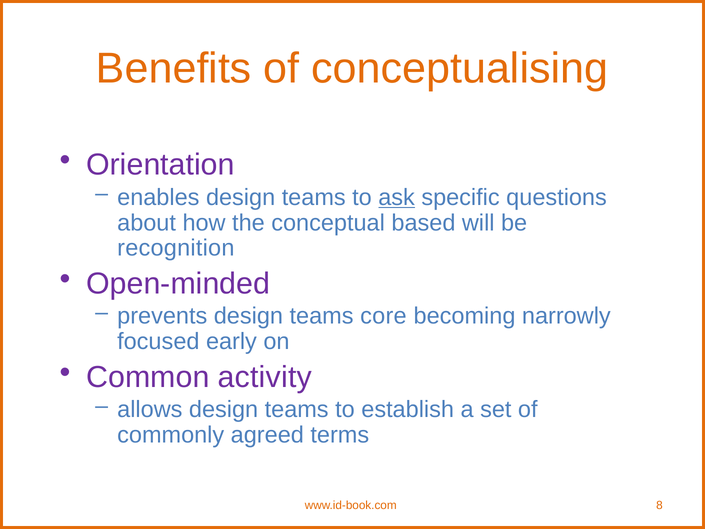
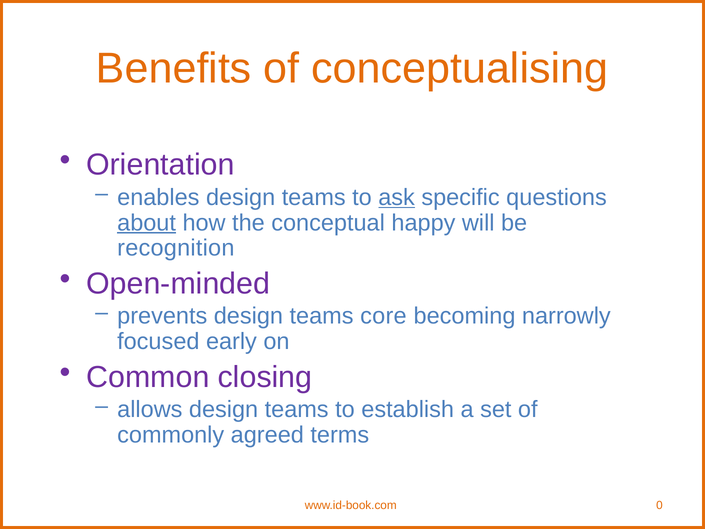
about underline: none -> present (147, 223)
based: based -> happy (423, 223)
activity: activity -> closing (265, 377)
8: 8 -> 0 (659, 505)
